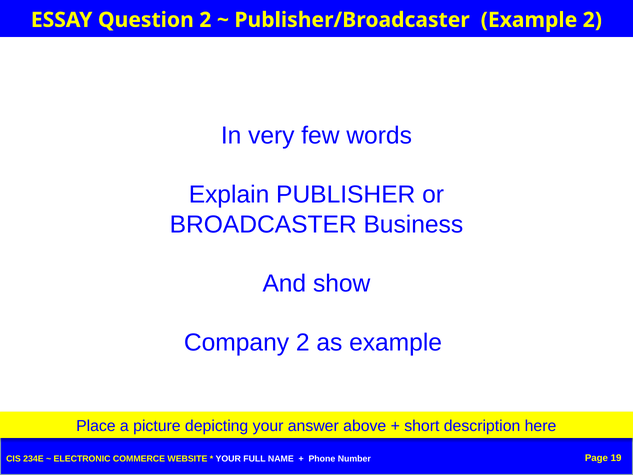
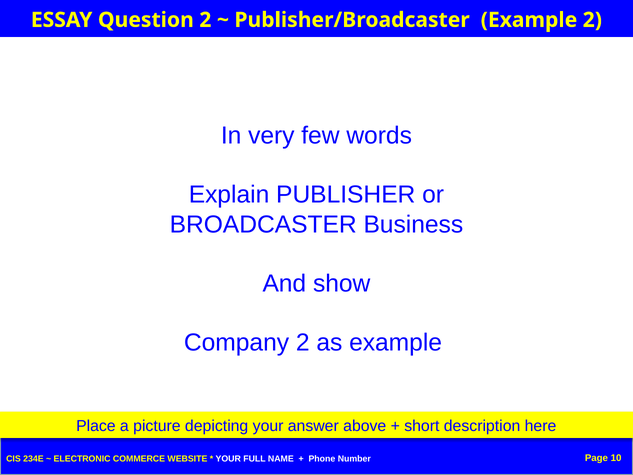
19: 19 -> 10 (616, 458)
